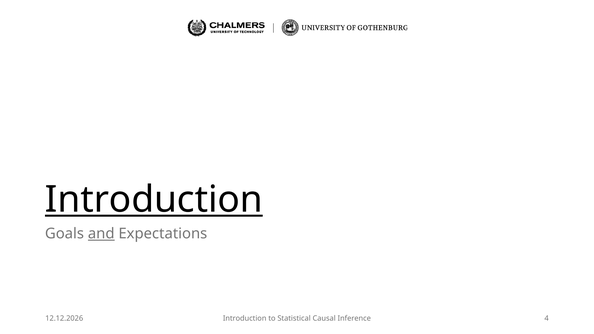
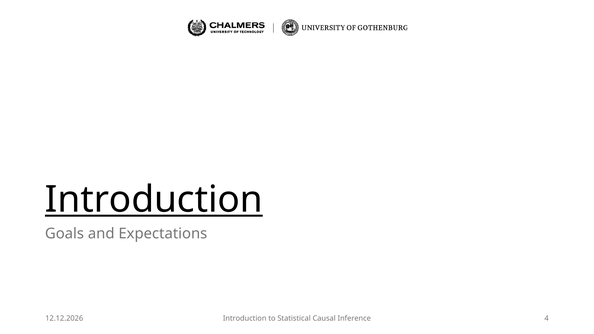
and underline: present -> none (101, 234)
